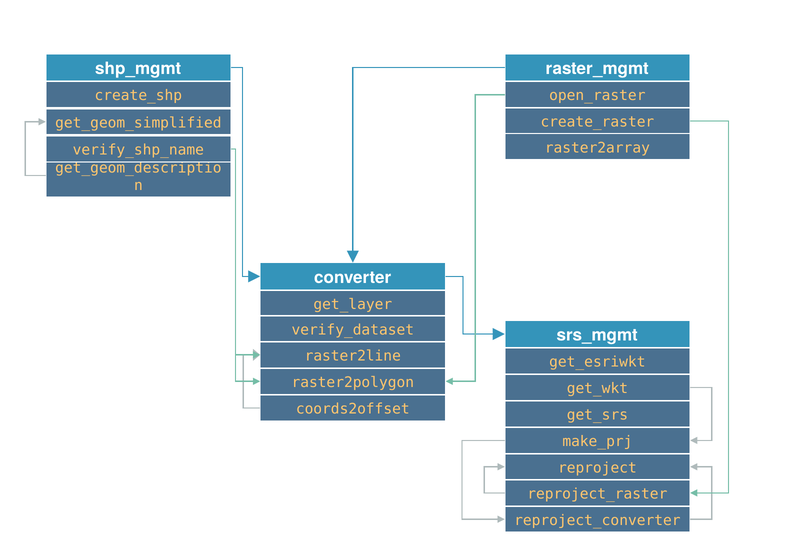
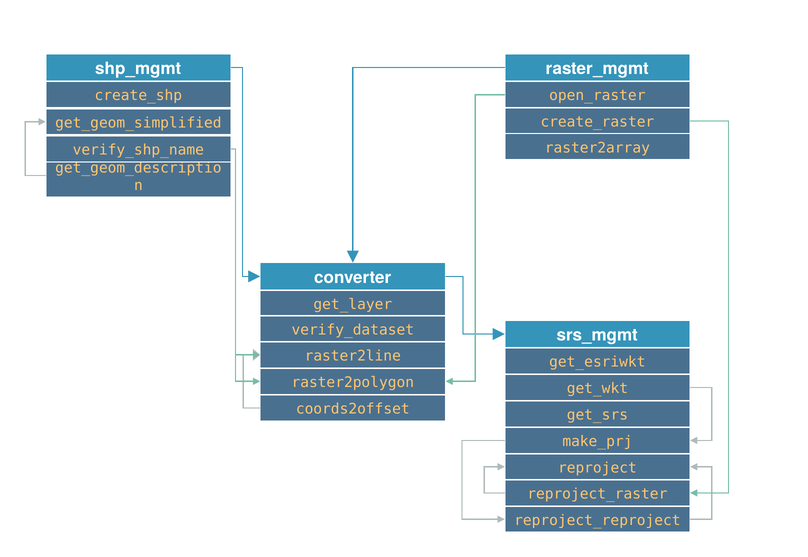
reproject_converter: reproject_converter -> reproject_reproject (597, 520)
